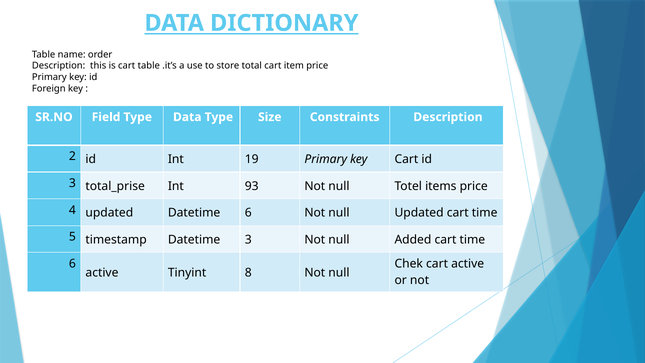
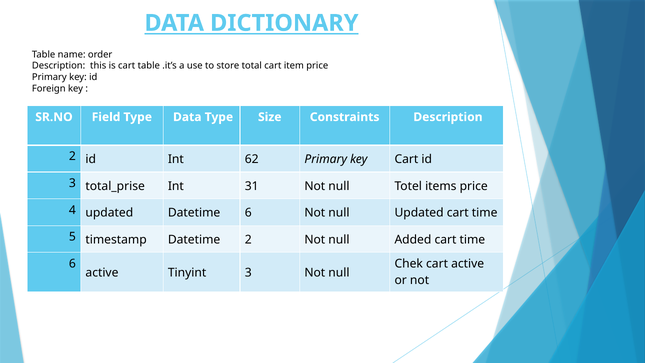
19: 19 -> 62 (252, 159)
93: 93 -> 31 (252, 186)
Datetime 3: 3 -> 2 (248, 240)
Tinyint 8: 8 -> 3 (248, 273)
